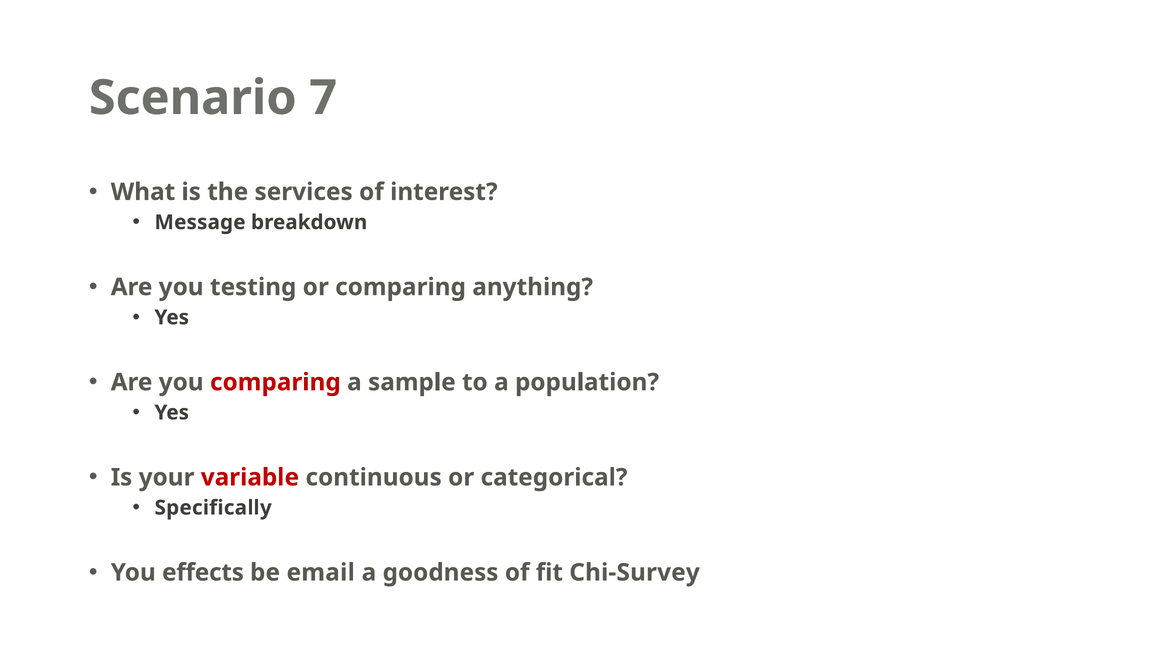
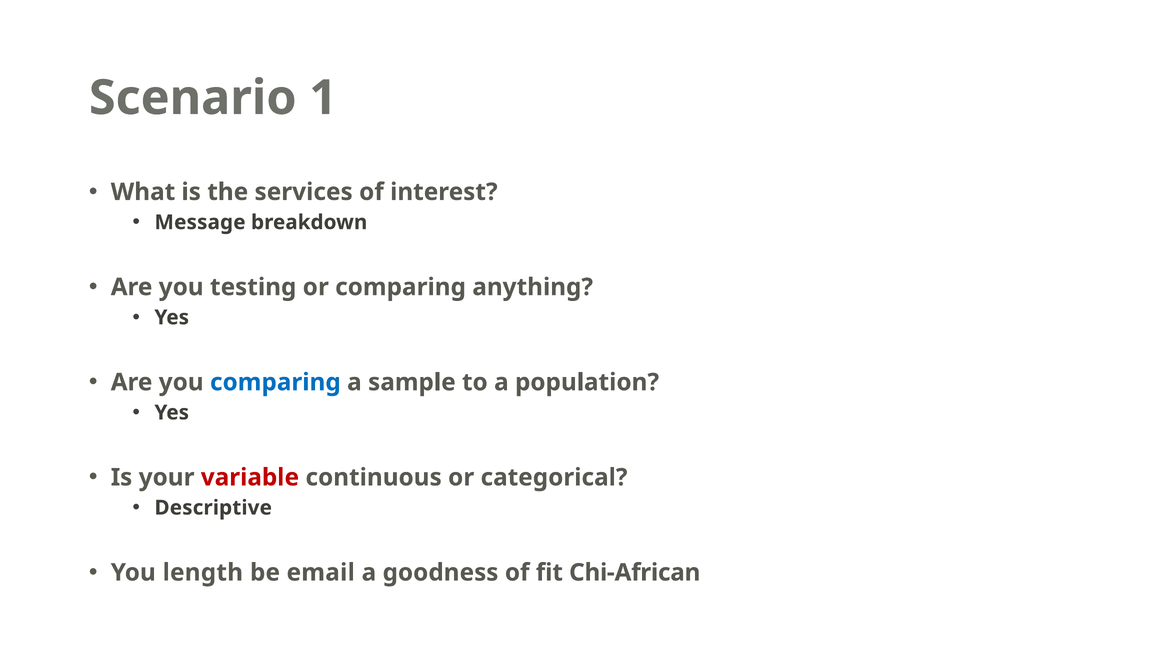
7: 7 -> 1 (323, 98)
comparing colour: red -> blue (275, 382)
Specifically: Specifically -> Descriptive (213, 508)
effects: effects -> length (203, 572)
Chi-Survey: Chi-Survey -> Chi-African (635, 572)
